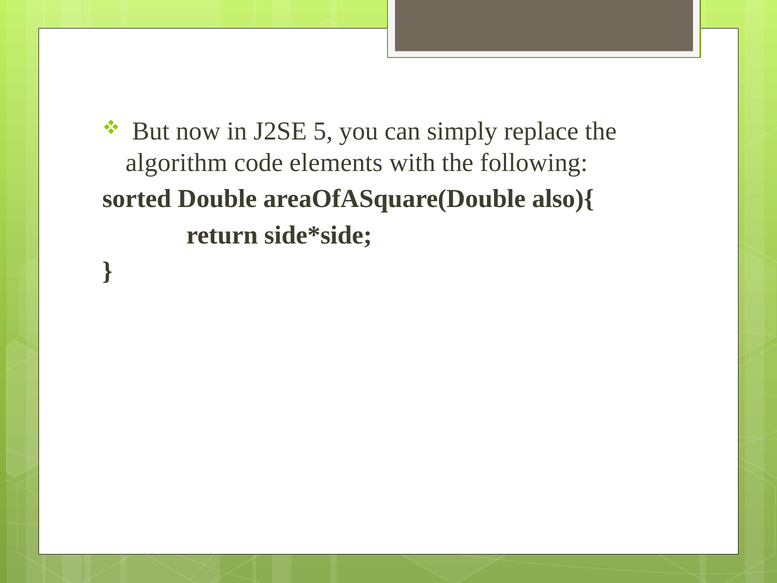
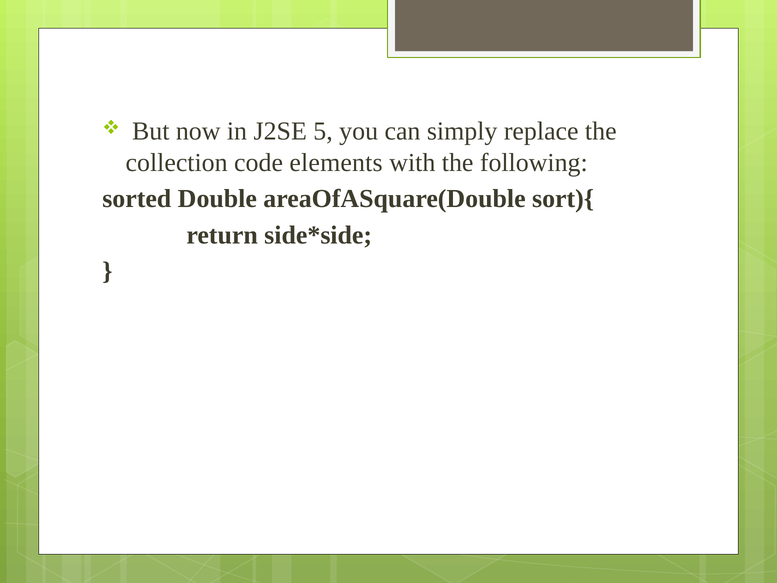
algorithm: algorithm -> collection (177, 162)
also){: also){ -> sort){ (563, 199)
